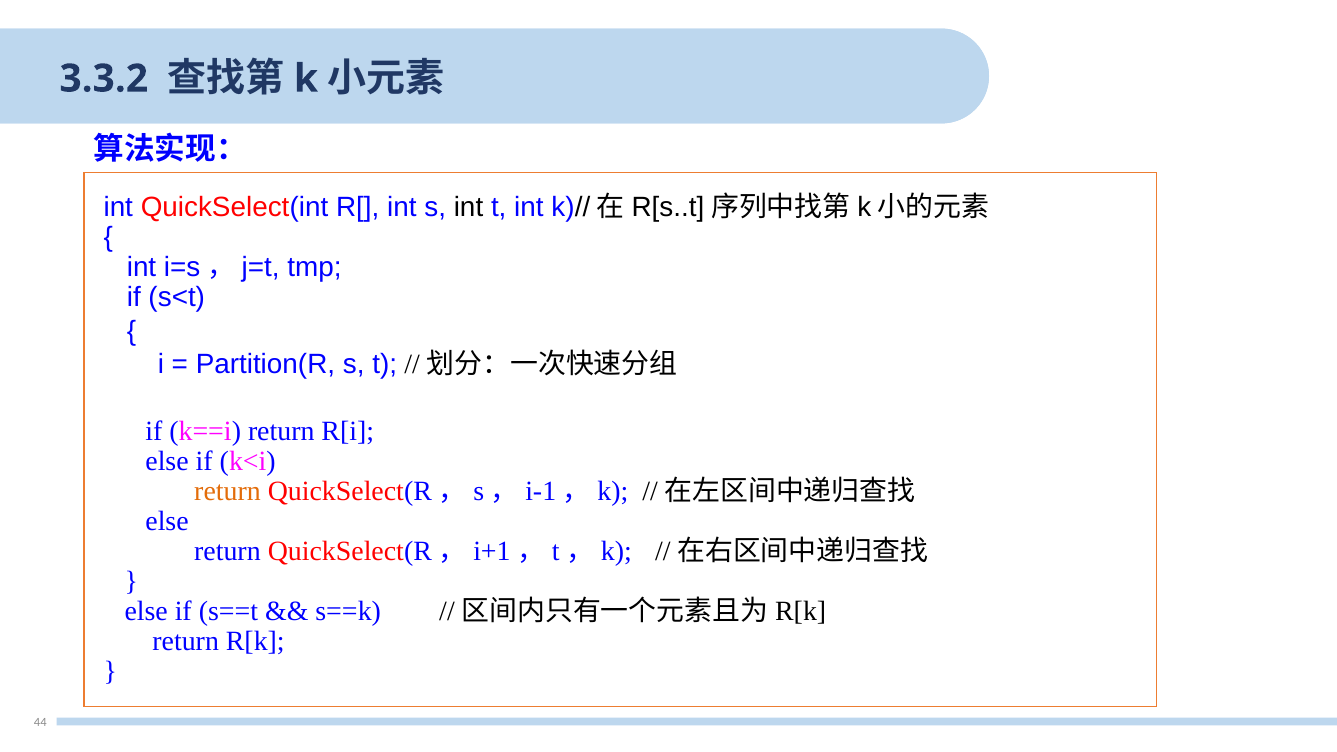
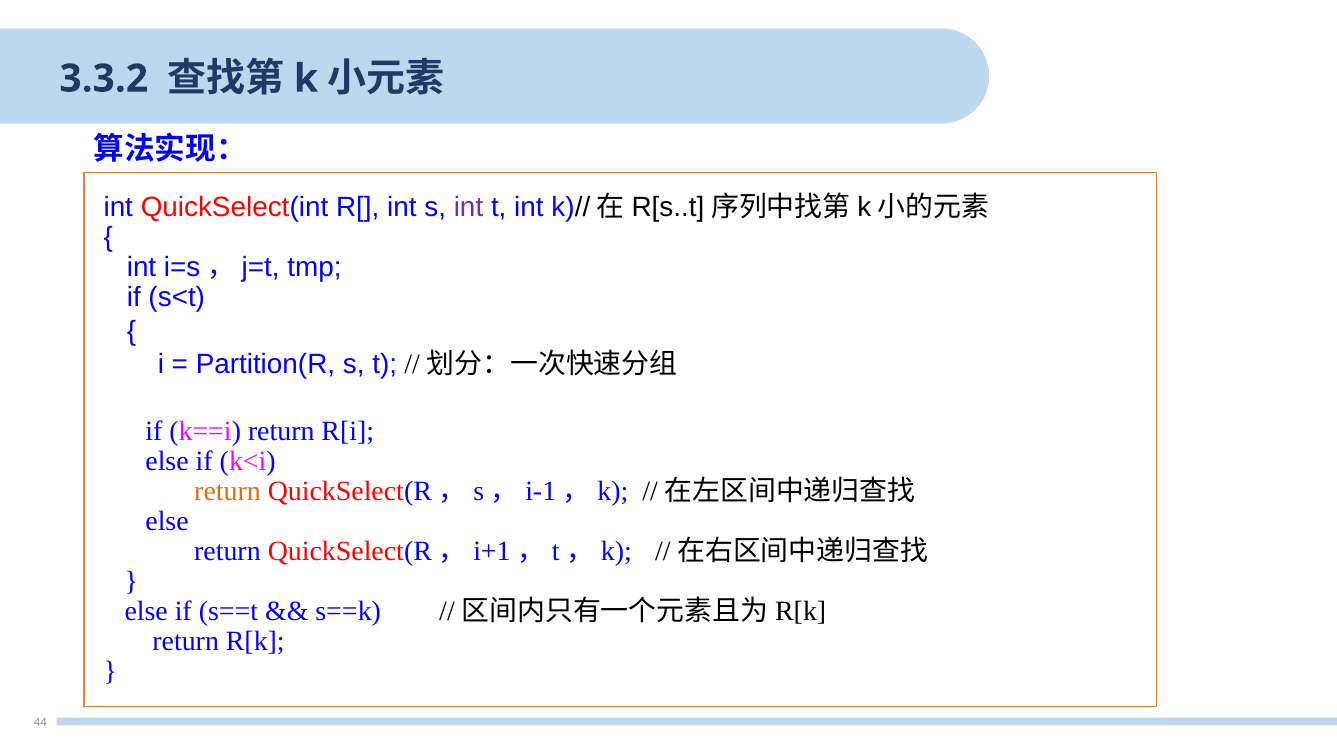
int colour: black -> purple (469, 207)
